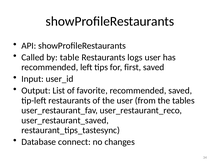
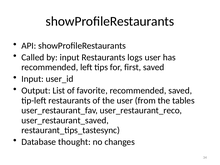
by table: table -> input (70, 57)
connect: connect -> thought (74, 142)
